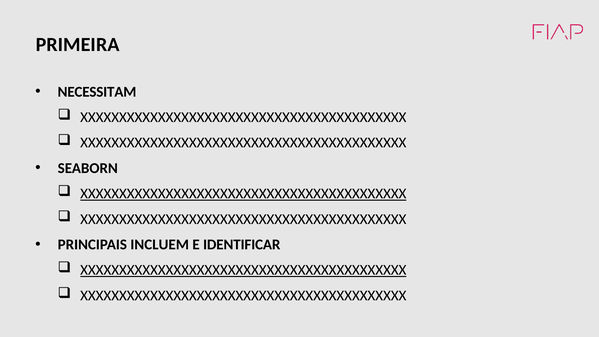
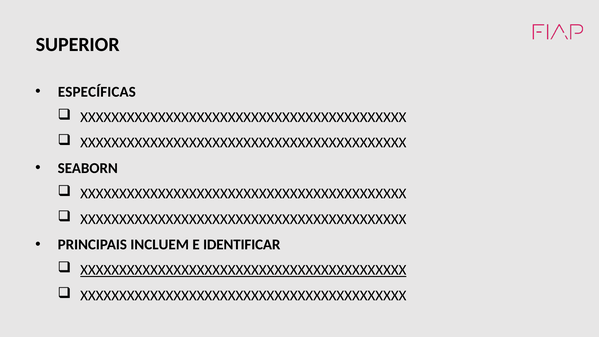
PRIMEIRA: PRIMEIRA -> SUPERIOR (78, 44)
NECESSITAM: NECESSITAM -> ESPECÍFICAS (97, 92)
XXXXXXXXXXXXXXXXXXXXXXXXXXXXXXXXXXXXXXXXXX underline: present -> none (243, 194)
